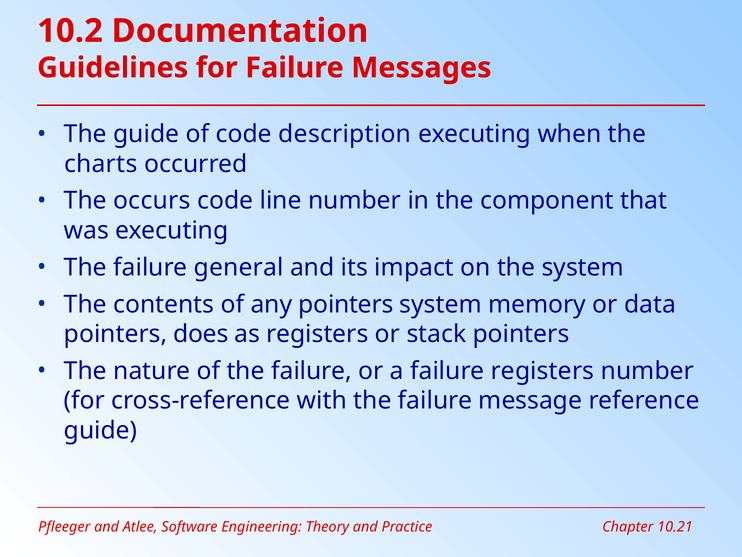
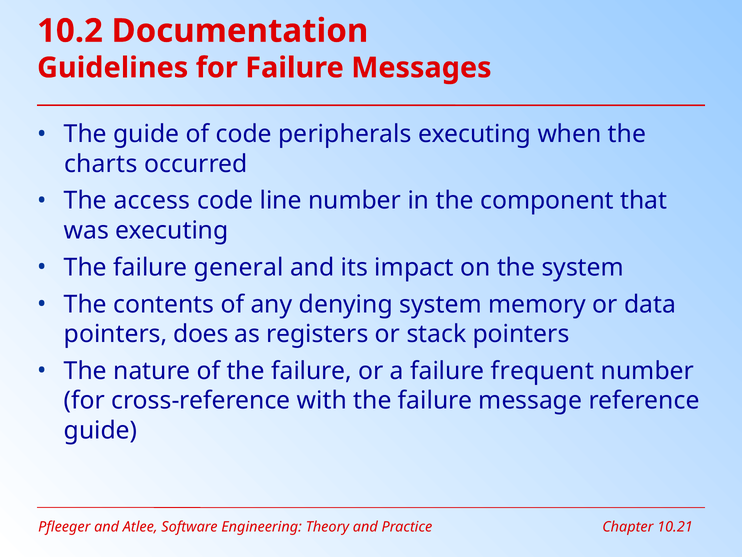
description: description -> peripherals (345, 134)
occurs: occurs -> access (152, 201)
any pointers: pointers -> denying (346, 304)
failure registers: registers -> frequent (542, 371)
